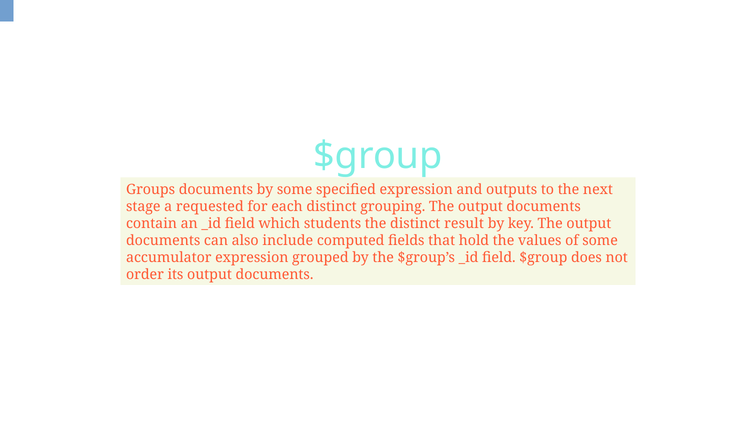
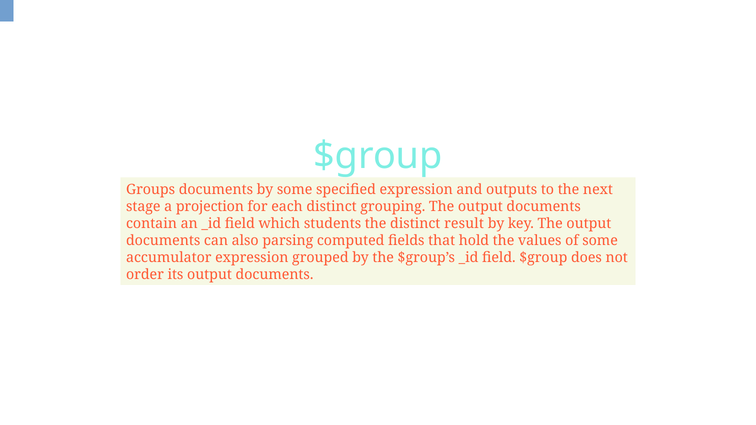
requested: requested -> projection (210, 207)
include: include -> parsing (288, 241)
